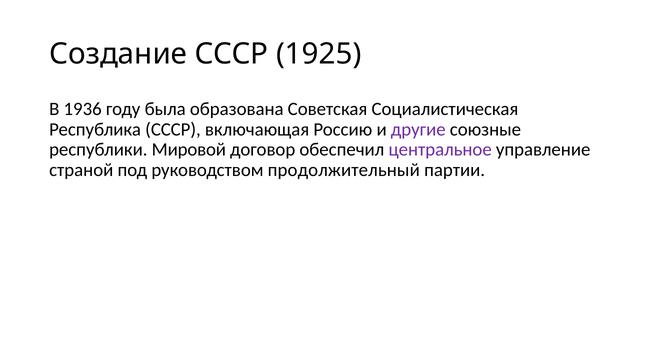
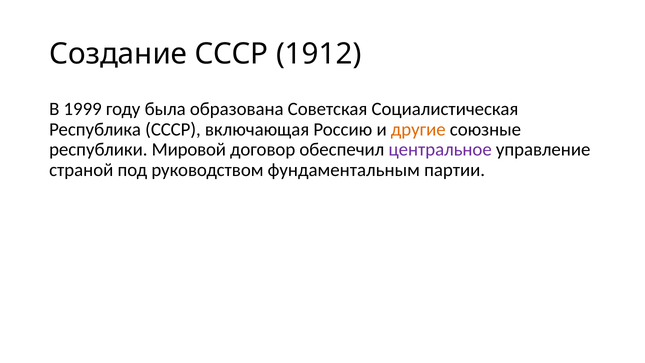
1925: 1925 -> 1912 (319, 54)
1936: 1936 -> 1999 (83, 109)
другие colour: purple -> orange (418, 129)
продолжительный: продолжительный -> фундаментальным (344, 170)
